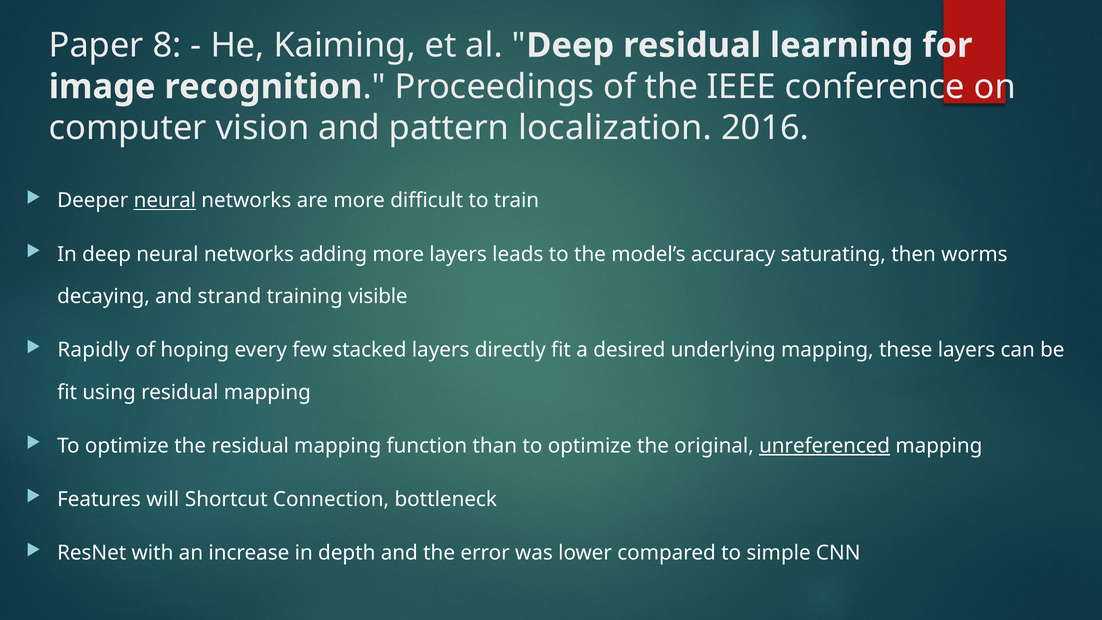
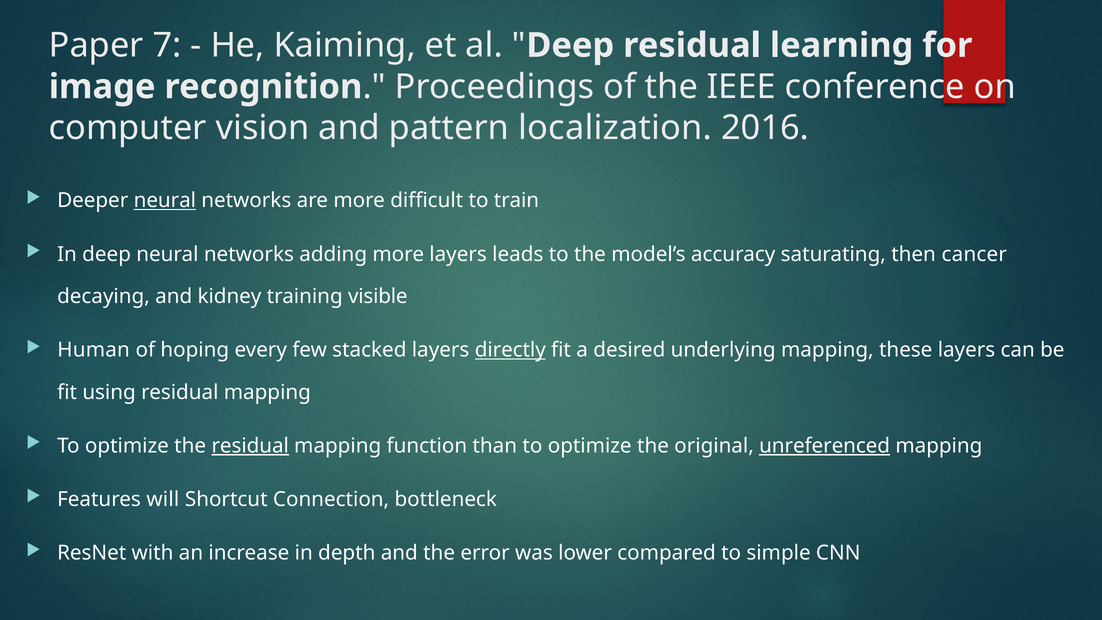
8: 8 -> 7 (167, 45)
worms: worms -> cancer (974, 254)
strand: strand -> kidney (230, 296)
Rapidly: Rapidly -> Human (94, 350)
directly underline: none -> present (510, 350)
residual underline: none -> present (250, 446)
